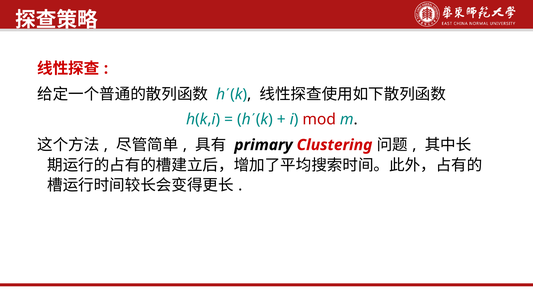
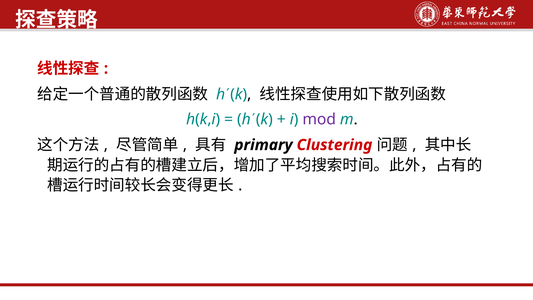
mod colour: red -> purple (319, 119)
